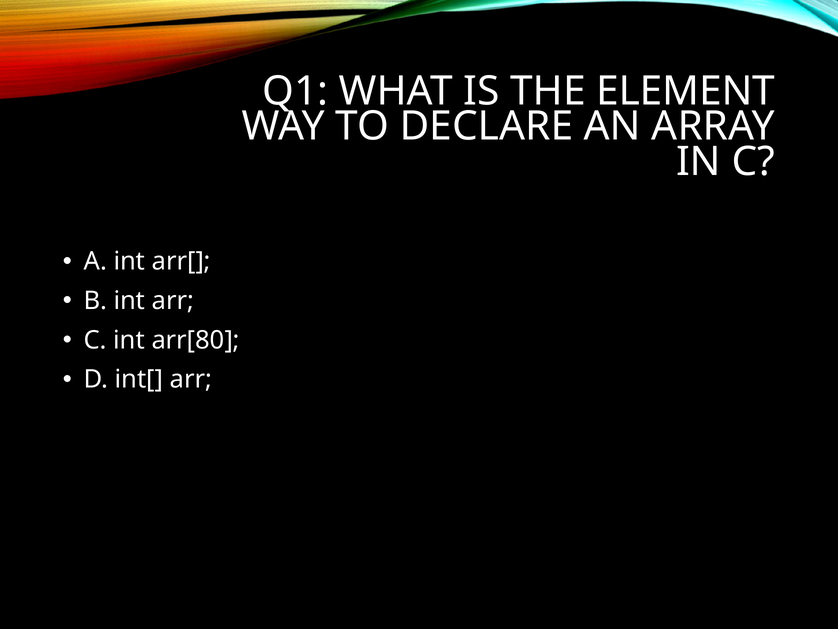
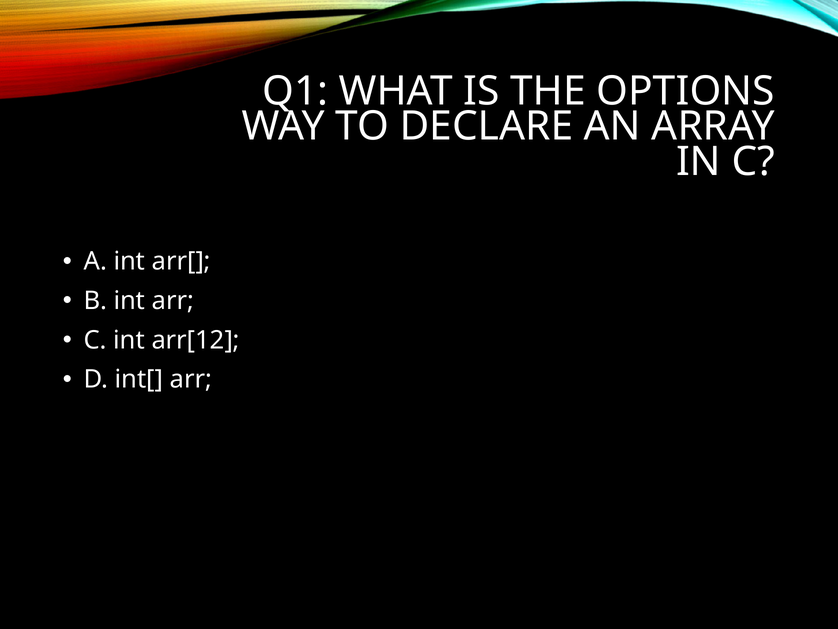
ELEMENT: ELEMENT -> OPTIONS (686, 91)
arr[80: arr[80 -> arr[12 (196, 340)
